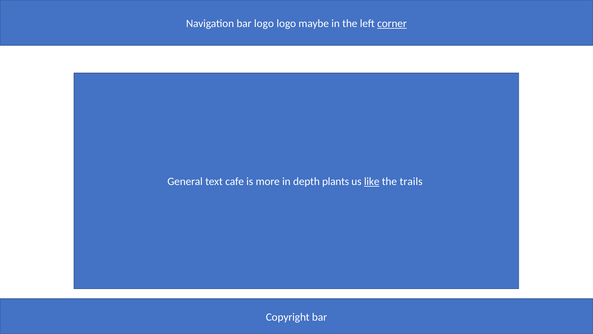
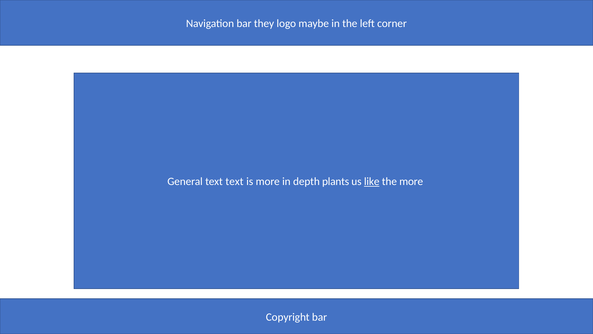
bar logo: logo -> they (264, 23)
corner underline: present -> none (392, 23)
text cafe: cafe -> text (234, 181)
the trails: trails -> more (411, 181)
